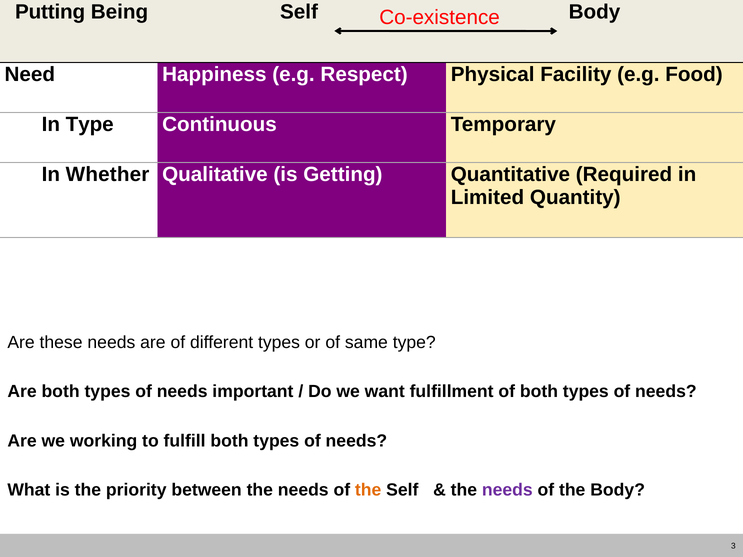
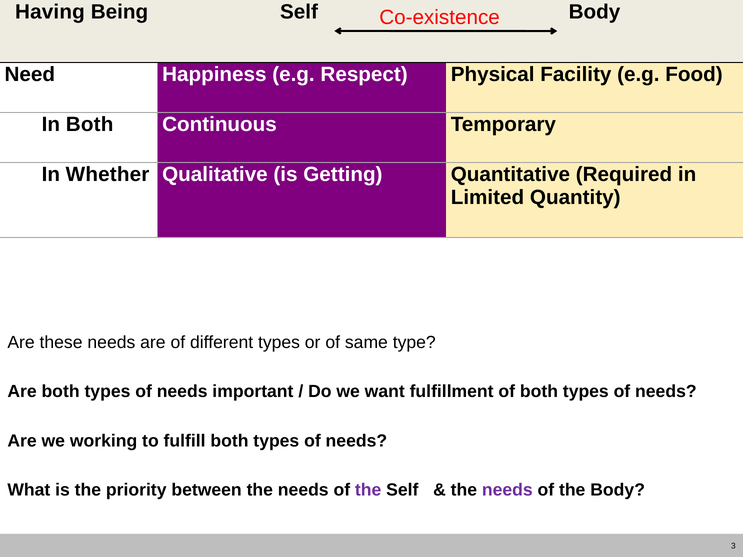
Putting: Putting -> Having (50, 12)
In Type: Type -> Both (90, 124)
the colour: orange -> purple (368, 490)
